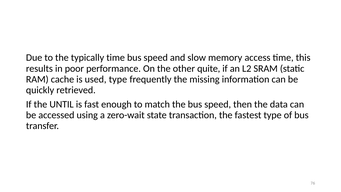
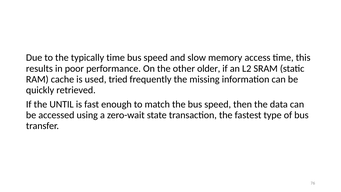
quite: quite -> older (209, 68)
used type: type -> tried (118, 79)
